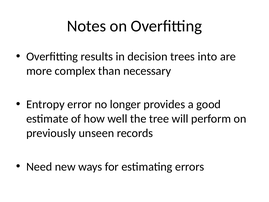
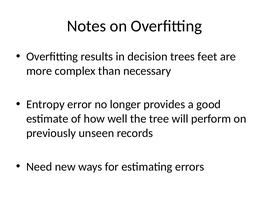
into: into -> feet (207, 56)
